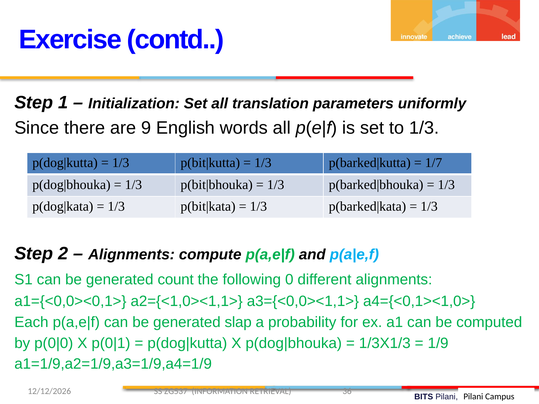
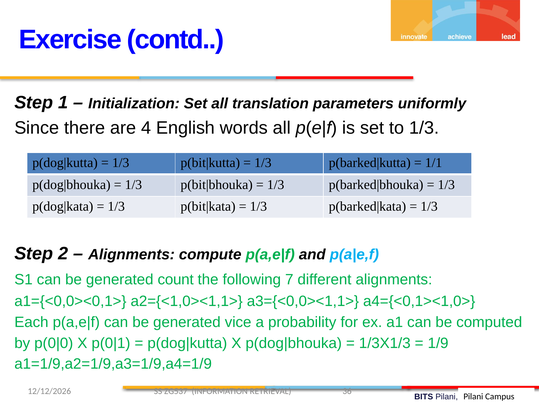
9: 9 -> 4 (146, 128)
1/7: 1/7 -> 1/1 (434, 163)
0: 0 -> 7 (289, 280)
slap: slap -> vice (238, 322)
